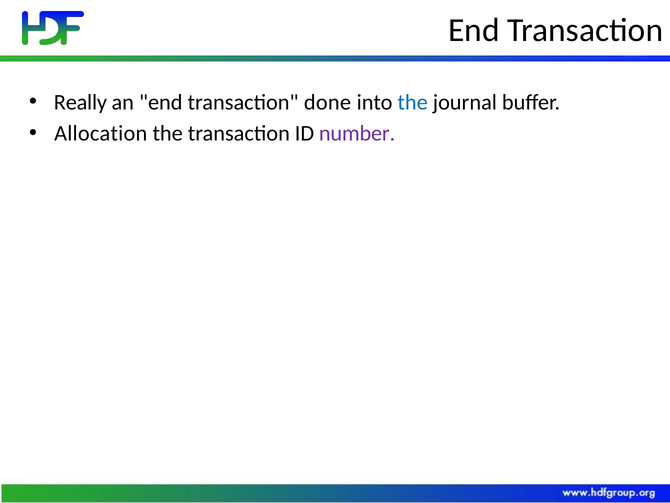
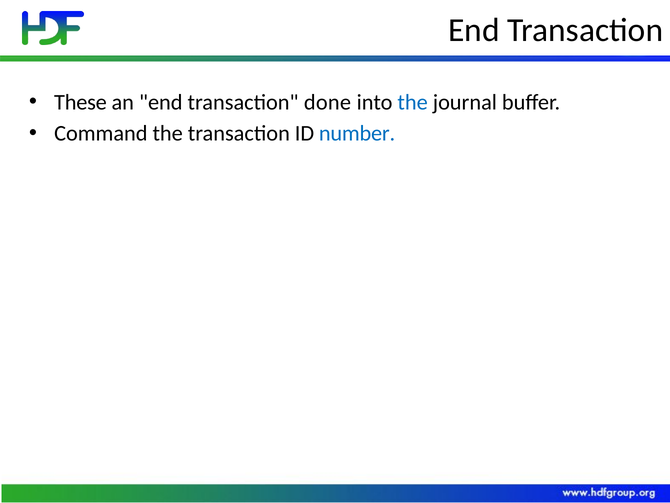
Really: Really -> These (80, 102)
Allocation: Allocation -> Command (101, 133)
number colour: purple -> blue (357, 133)
